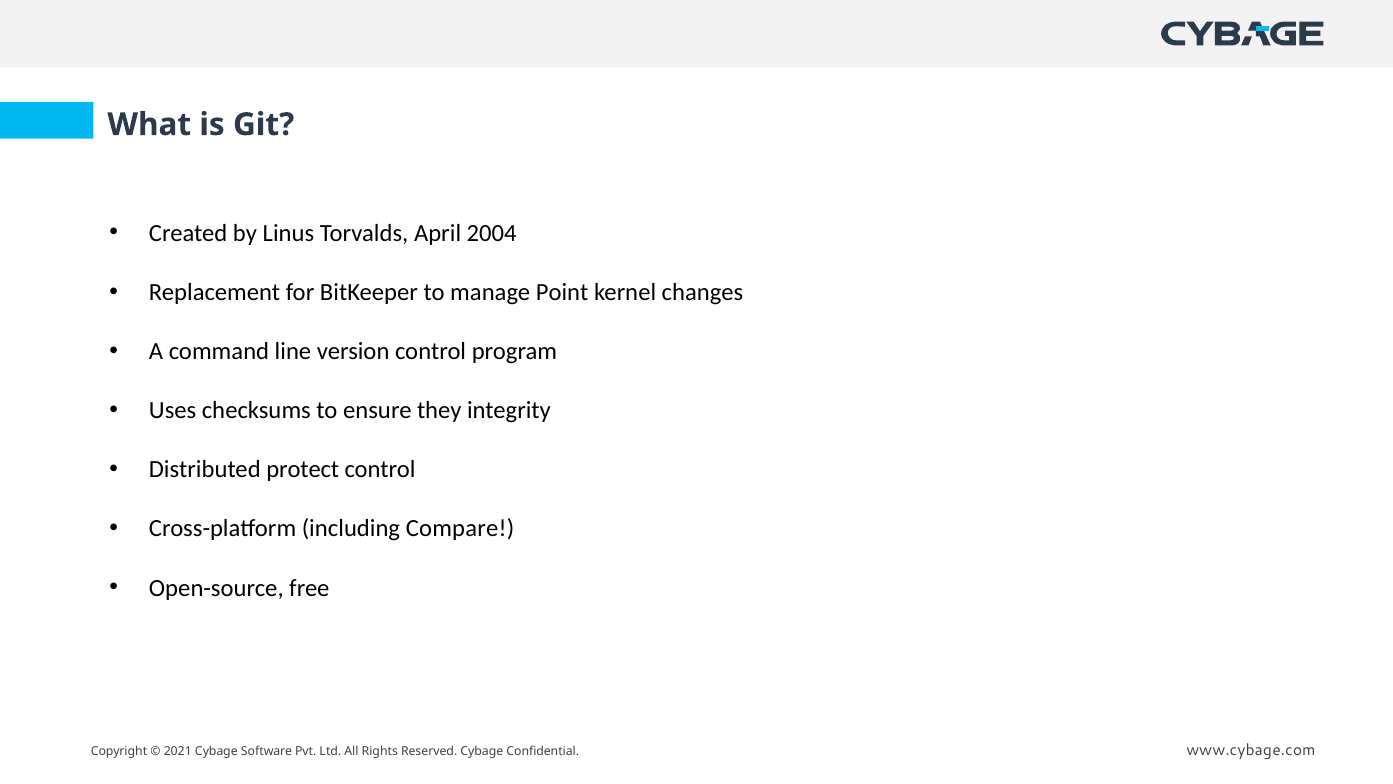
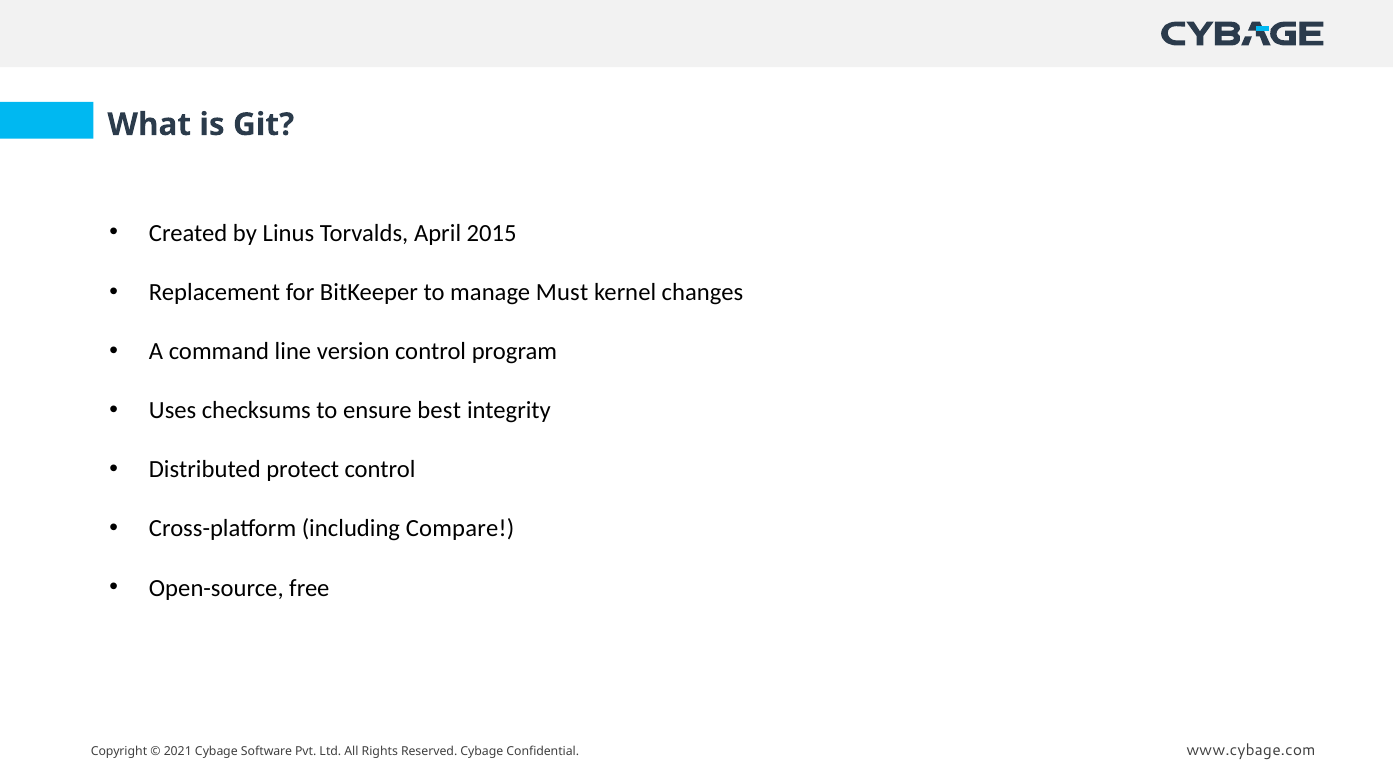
2004: 2004 -> 2015 (492, 233)
Point: Point -> Must (562, 292)
they: they -> best (439, 410)
